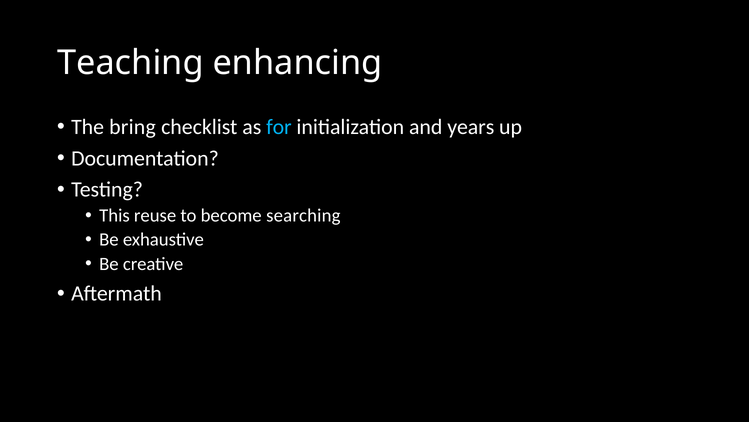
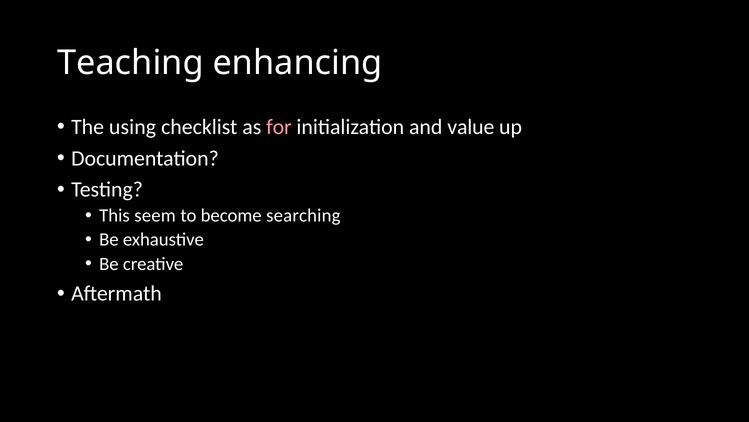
bring: bring -> using (133, 127)
for colour: light blue -> pink (279, 127)
years: years -> value (471, 127)
reuse: reuse -> seem (155, 215)
